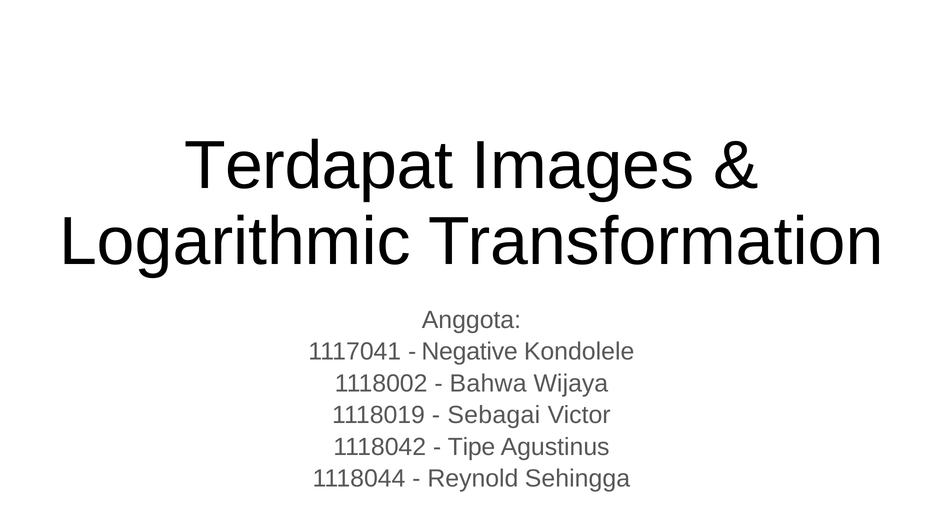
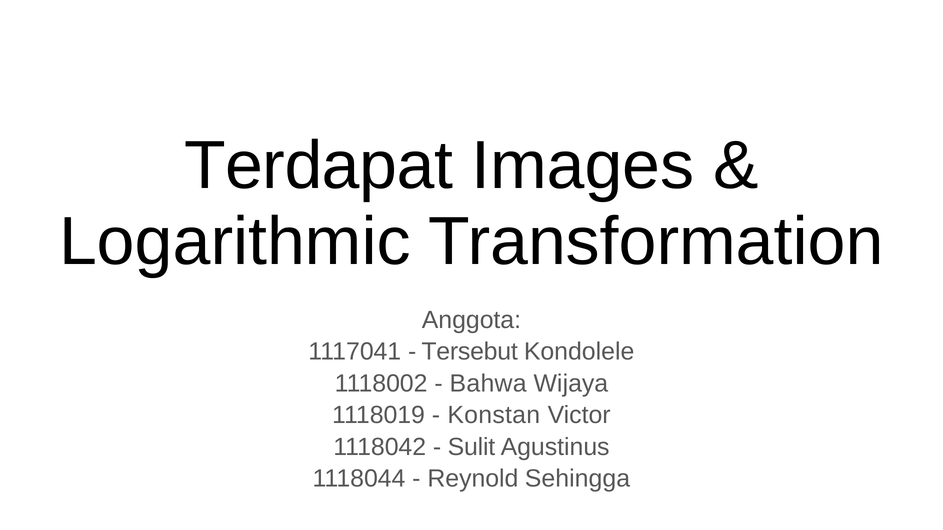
Negative: Negative -> Tersebut (470, 352)
Sebagai: Sebagai -> Konstan (494, 415)
Tipe: Tipe -> Sulit (471, 447)
